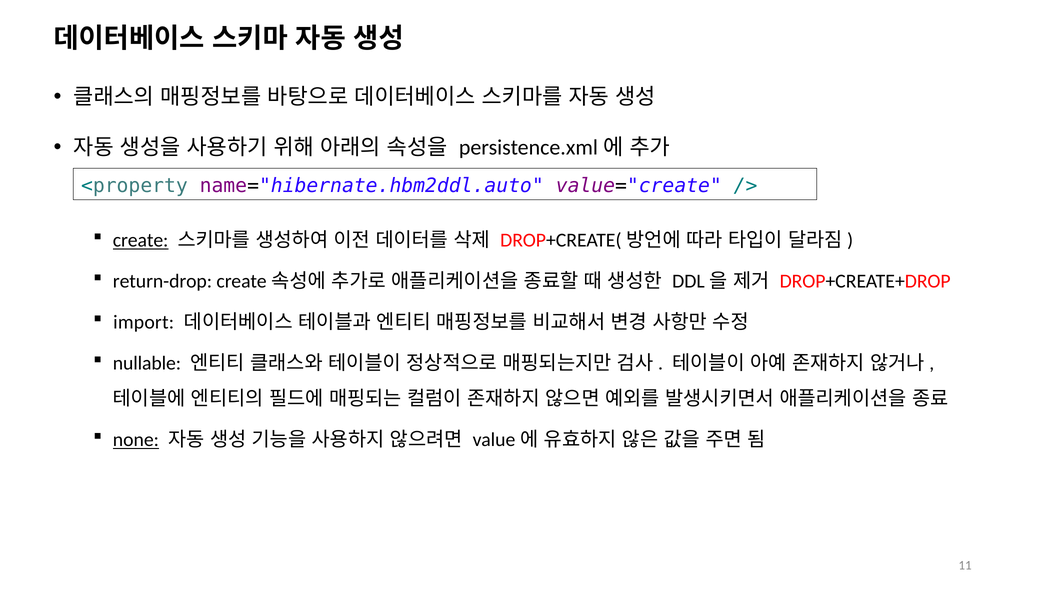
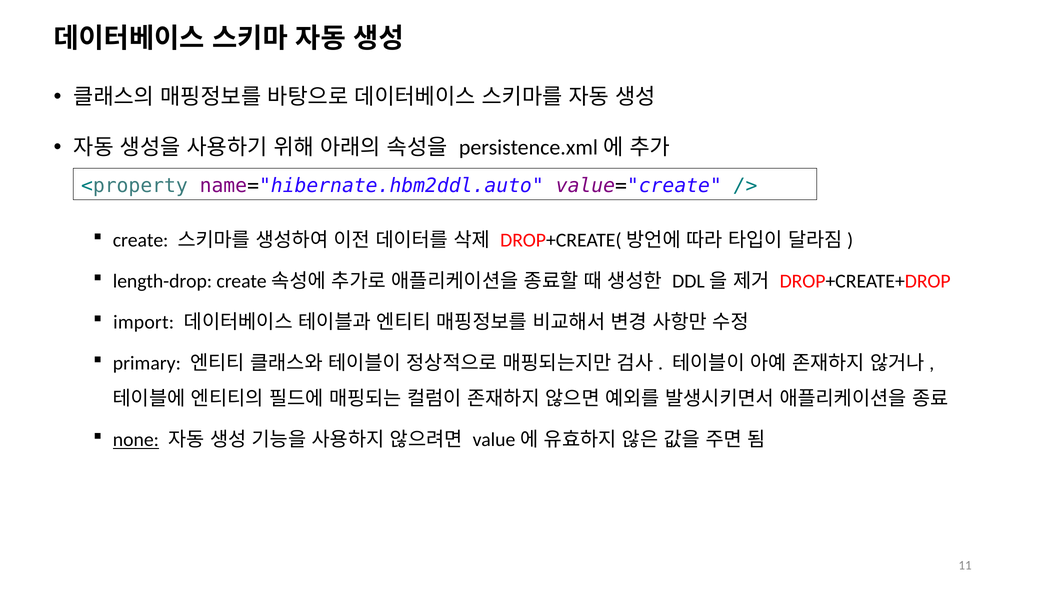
create underline: present -> none (141, 240)
return-drop: return-drop -> length-drop (162, 281)
nullable: nullable -> primary (147, 363)
